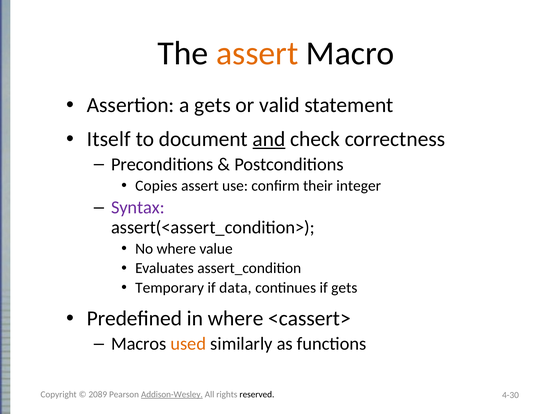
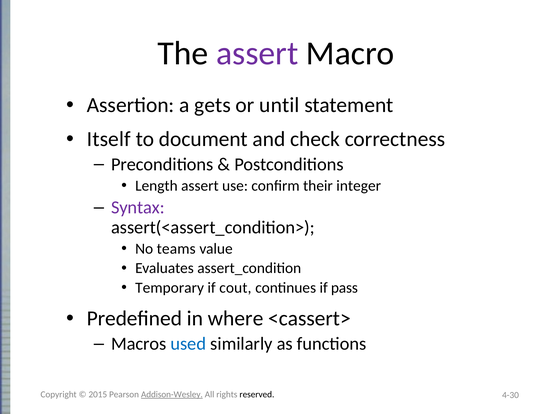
assert colour: orange -> purple (257, 53)
valid: valid -> until (279, 105)
and underline: present -> none (269, 139)
Copies: Copies -> Length (156, 186)
No where: where -> teams (176, 249)
data: data -> cout (235, 288)
if gets: gets -> pass (344, 288)
used colour: orange -> blue (188, 344)
2089: 2089 -> 2015 (98, 394)
